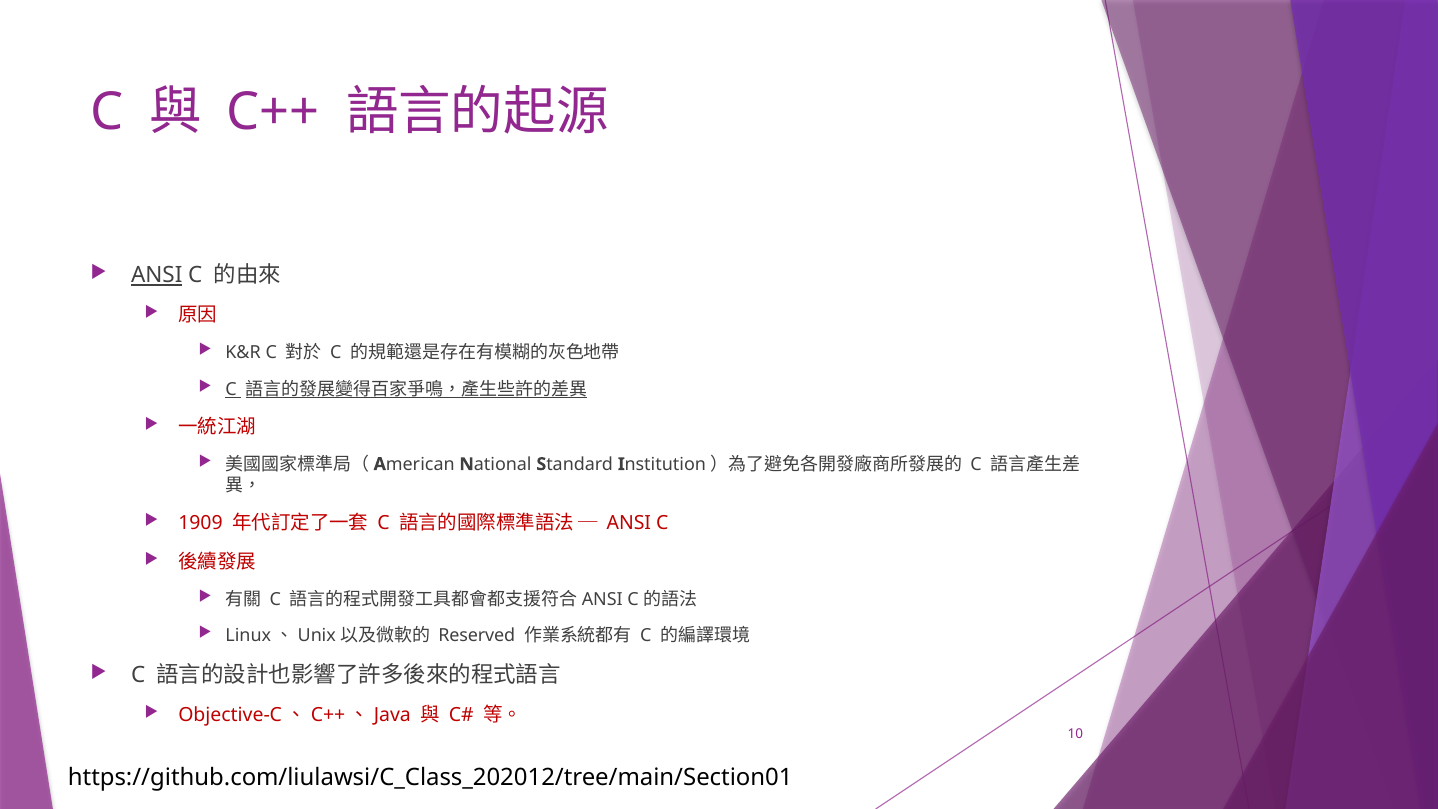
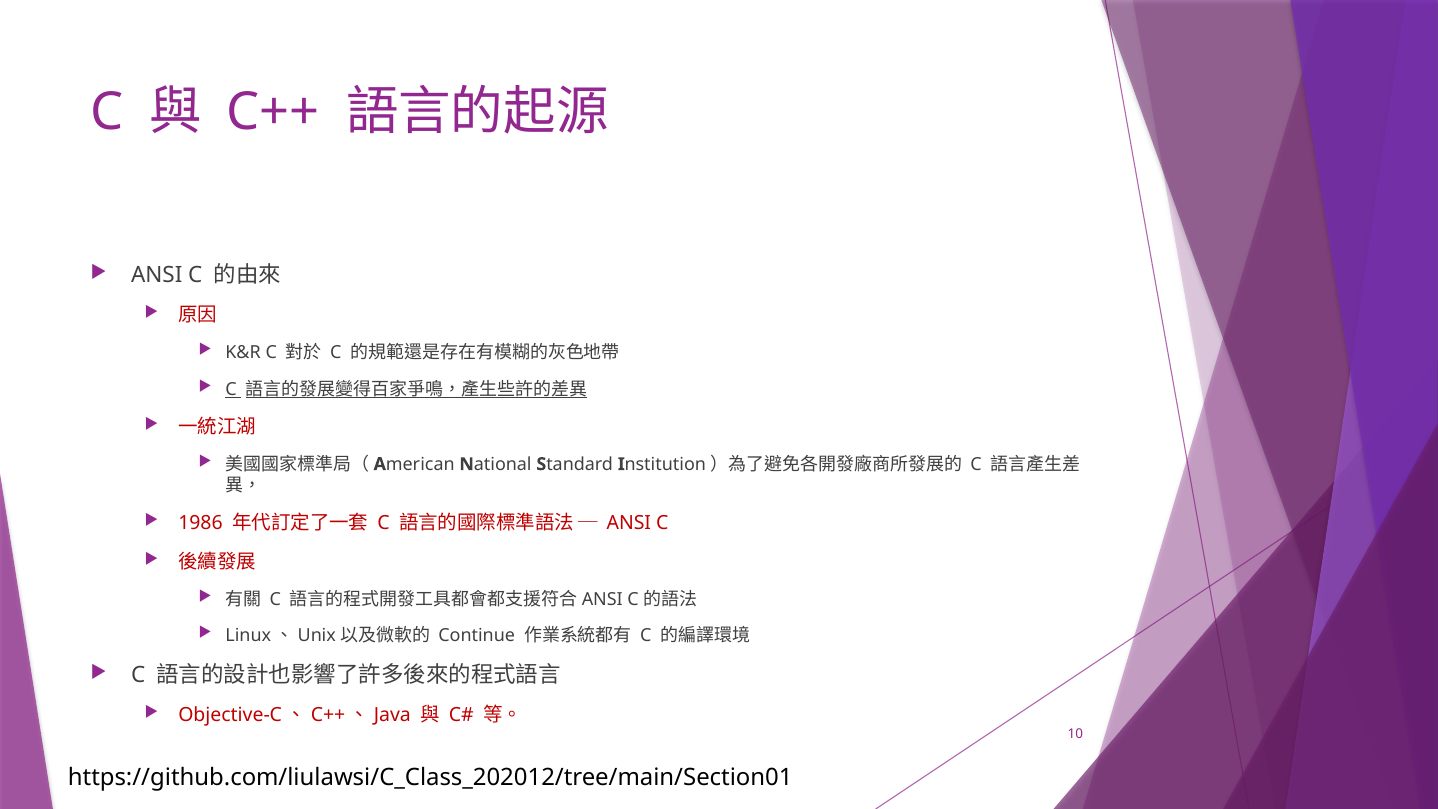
ANSI underline: present -> none (157, 275)
1909: 1909 -> 1986 (201, 523)
Reserved: Reserved -> Continue (477, 636)
